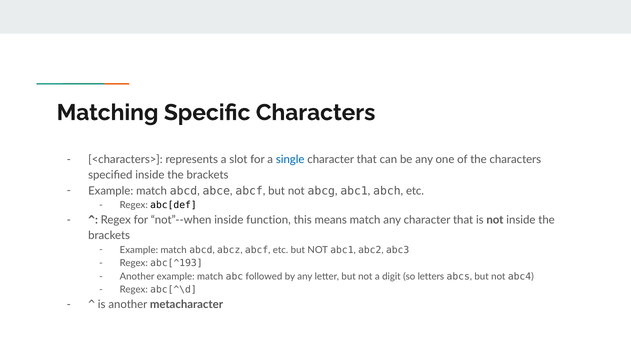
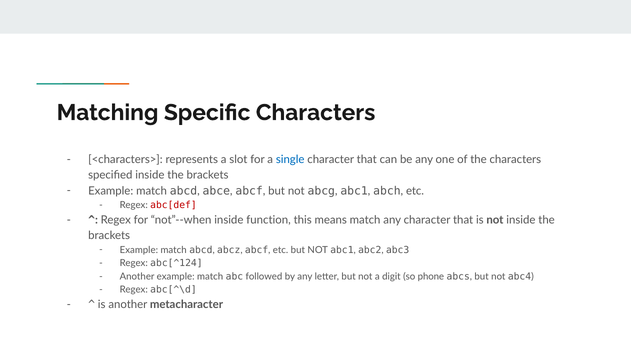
abc[def colour: black -> red (173, 205)
abc[^193: abc[^193 -> abc[^124 (176, 263)
letters: letters -> phone (431, 276)
